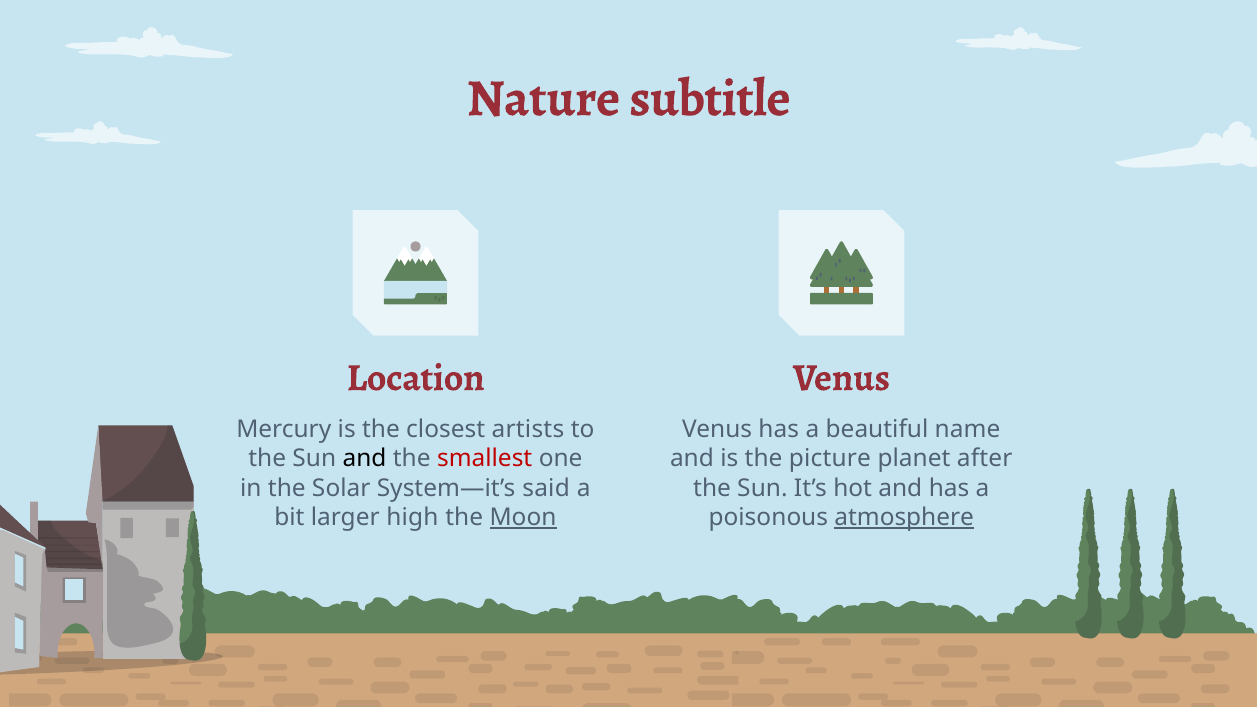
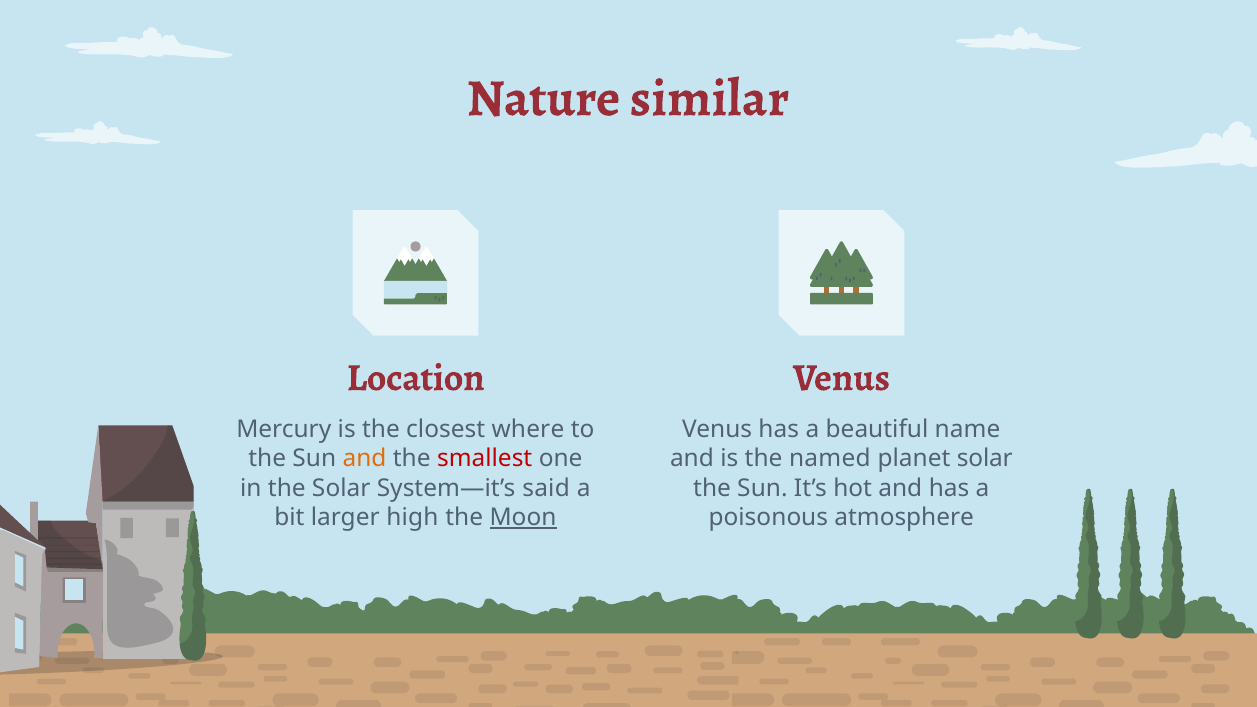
subtitle: subtitle -> similar (709, 98)
artists: artists -> where (528, 429)
and colour: black -> orange (365, 459)
picture: picture -> named (830, 459)
planet after: after -> solar (985, 459)
atmosphere underline: present -> none (904, 517)
